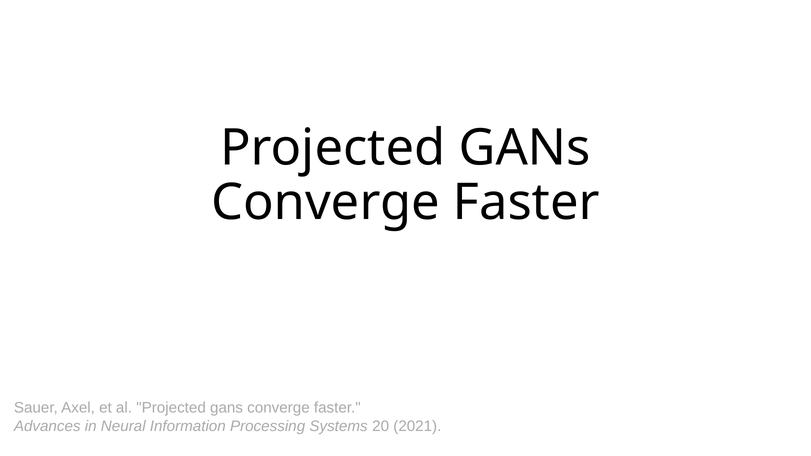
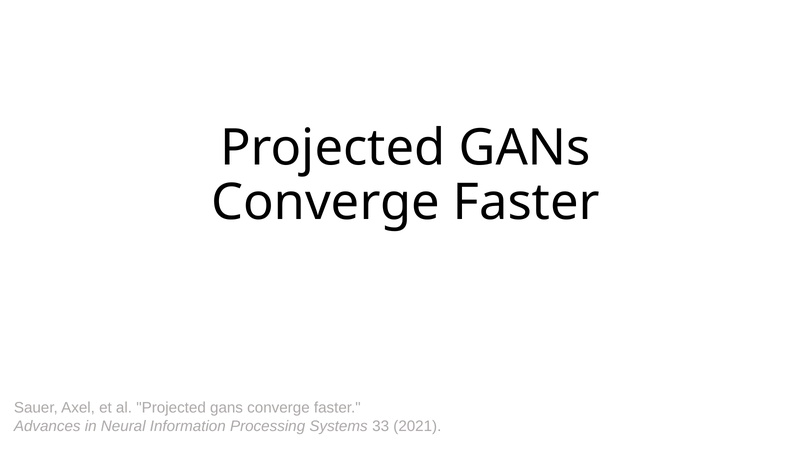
20: 20 -> 33 (381, 426)
